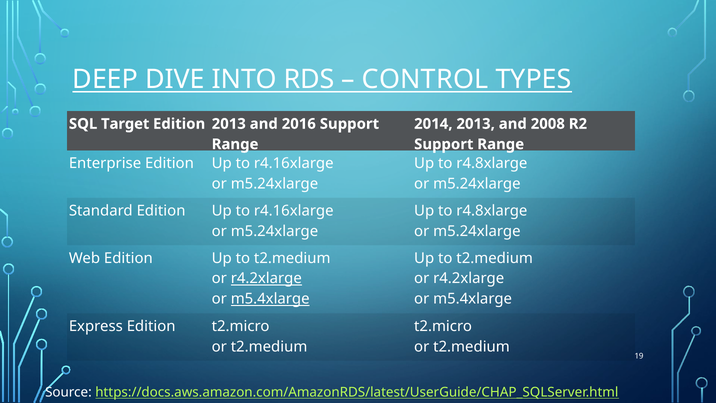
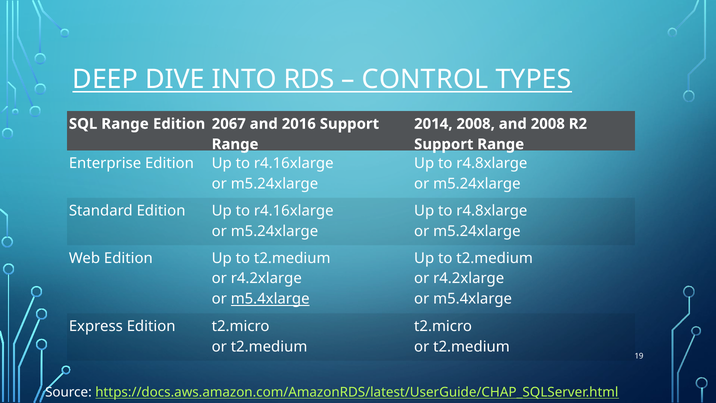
SQL Target: Target -> Range (125, 124)
Edition 2013: 2013 -> 2067 (229, 124)
2014 2013: 2013 -> 2008 (476, 124)
r4.2xlarge underline: present -> none (266, 278)
